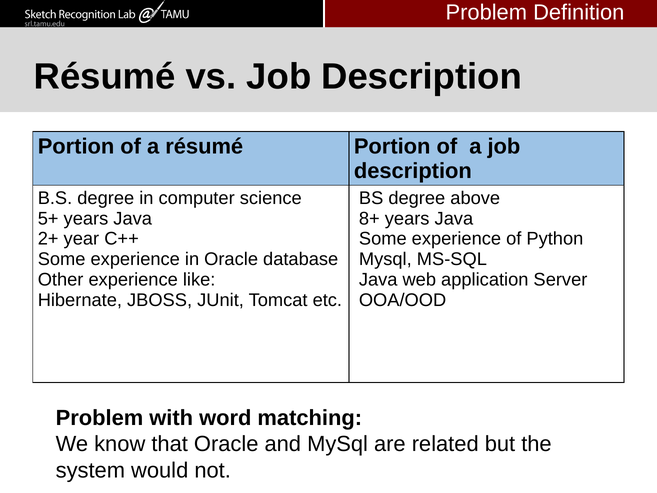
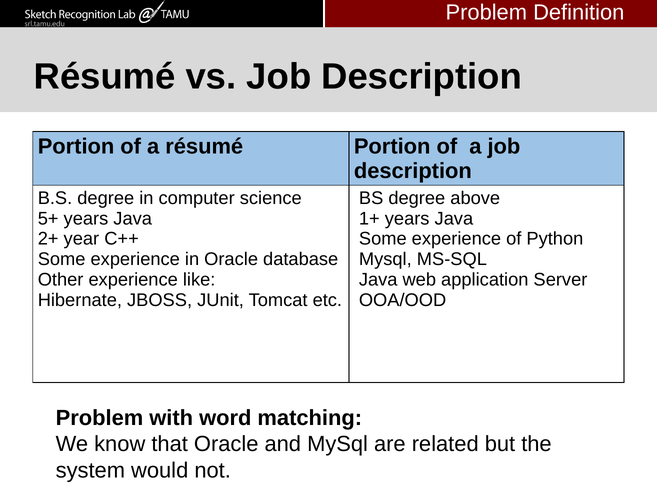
8+: 8+ -> 1+ (369, 218)
